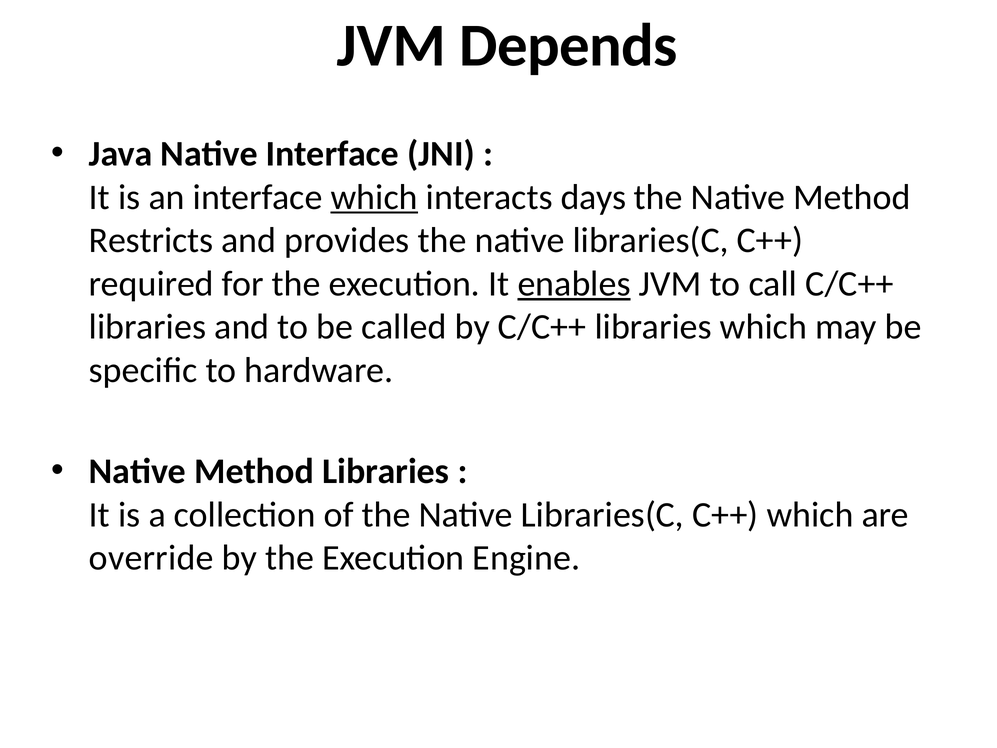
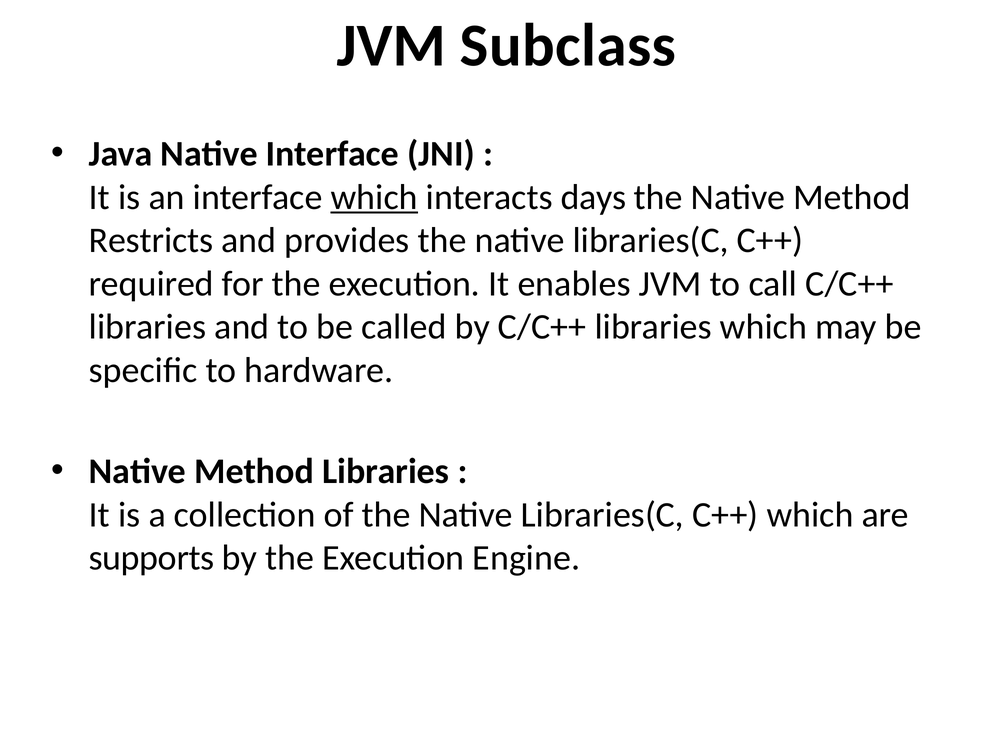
Depends: Depends -> Subclass (568, 46)
enables underline: present -> none (574, 284)
override: override -> supports (152, 558)
